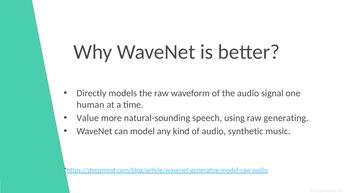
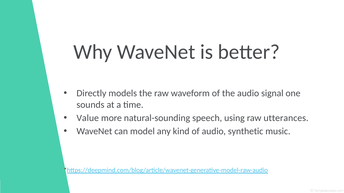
human: human -> sounds (90, 105)
generating: generating -> utterances (286, 118)
